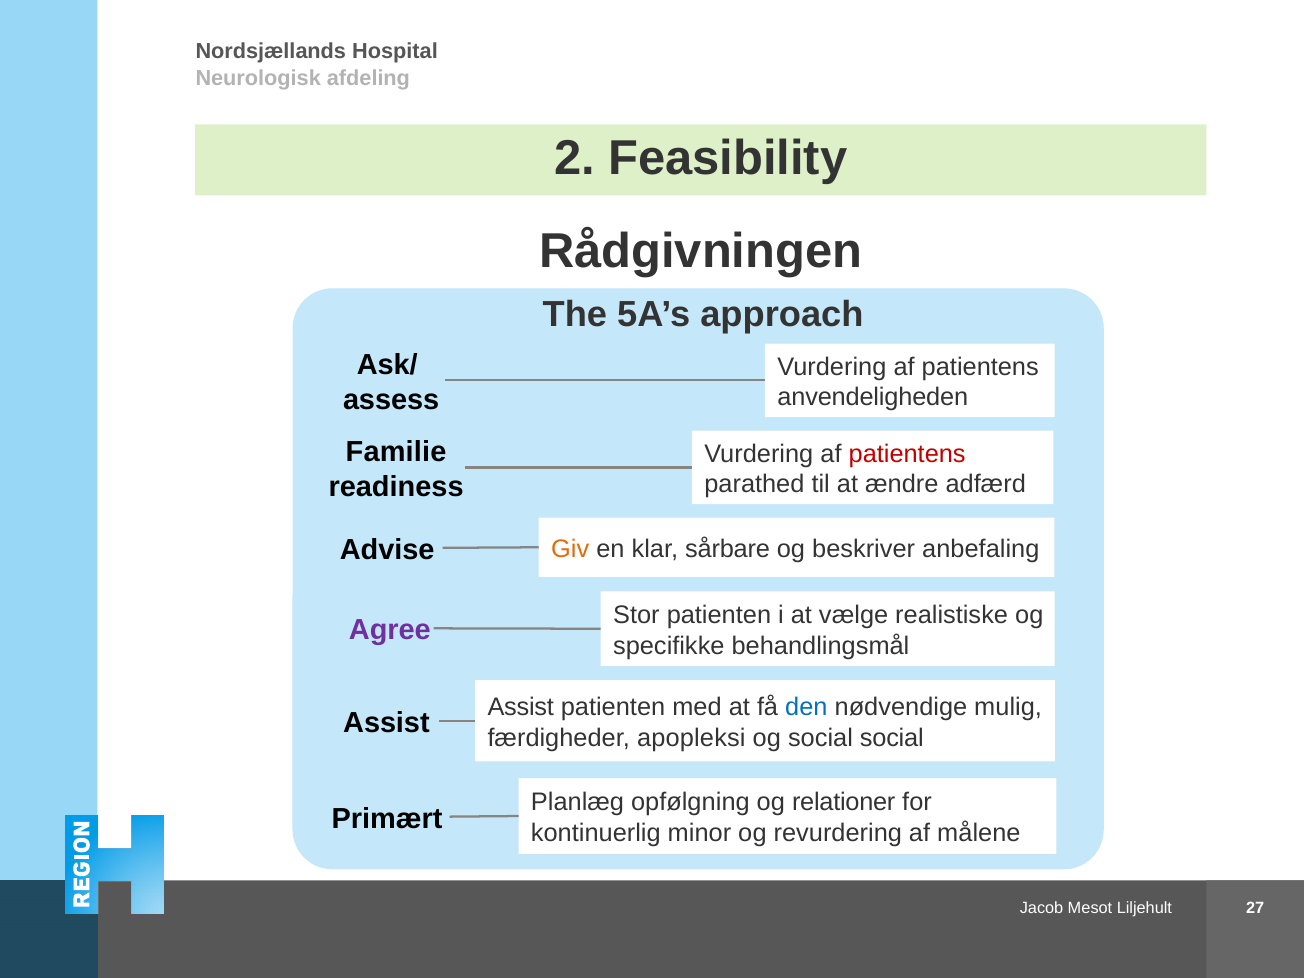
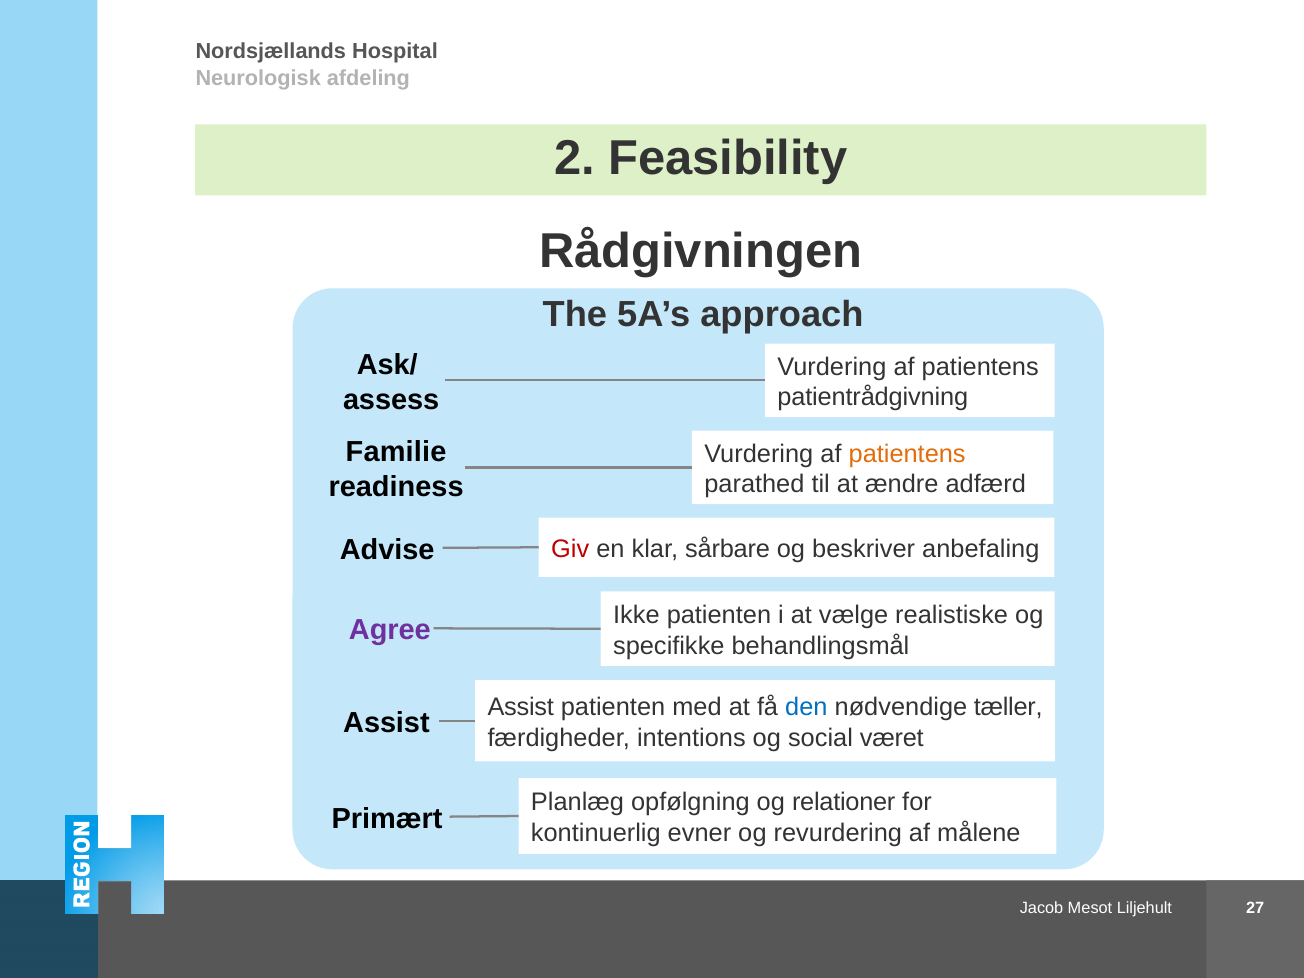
anvendeligheden: anvendeligheden -> patientrådgivning (873, 397)
patientens colour: red -> orange (907, 454)
Giv colour: orange -> red (570, 549)
Stor: Stor -> Ikke (636, 615)
mulig: mulig -> tæller (1008, 707)
apopleksi: apopleksi -> intentions (691, 738)
social social: social -> været (892, 738)
minor: minor -> evner (699, 833)
